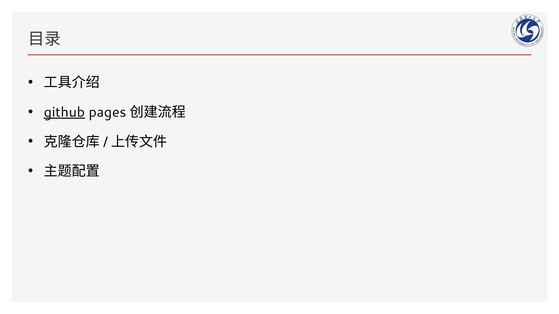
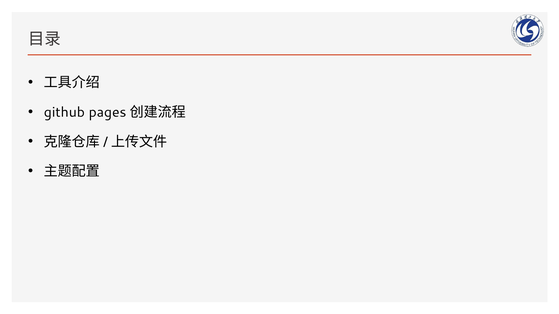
github underline: present -> none (64, 112)
